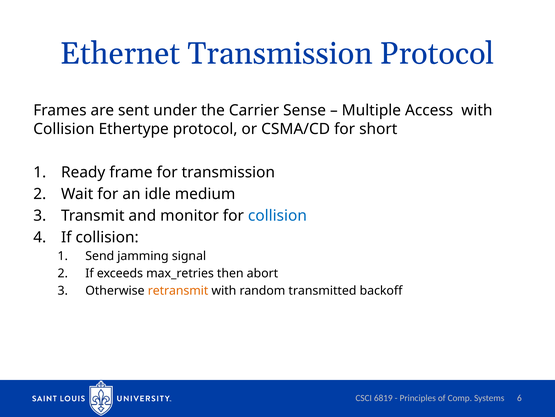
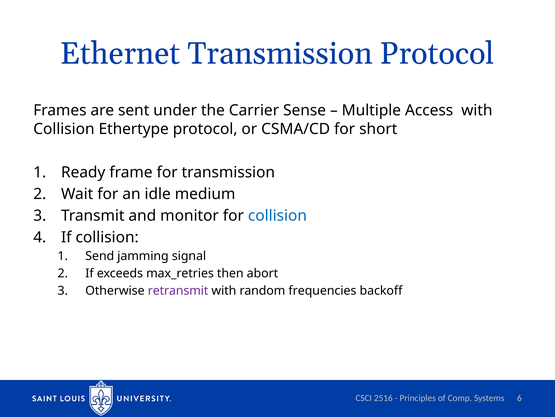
retransmit colour: orange -> purple (178, 290)
transmitted: transmitted -> frequencies (322, 290)
6819: 6819 -> 2516 (383, 397)
